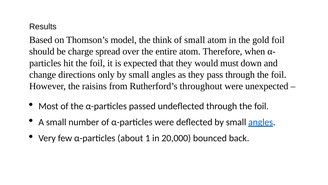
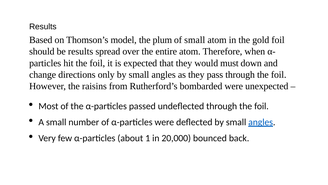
think: think -> plum (162, 40)
be charge: charge -> results (81, 51)
throughout: throughout -> bombarded (201, 86)
